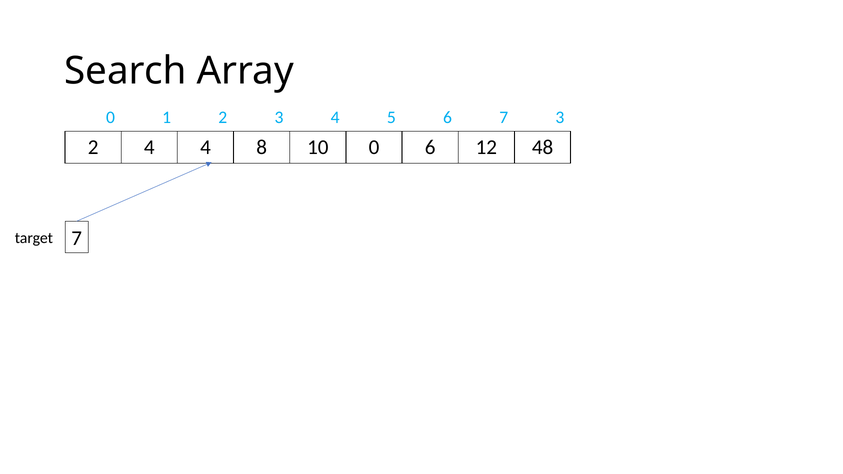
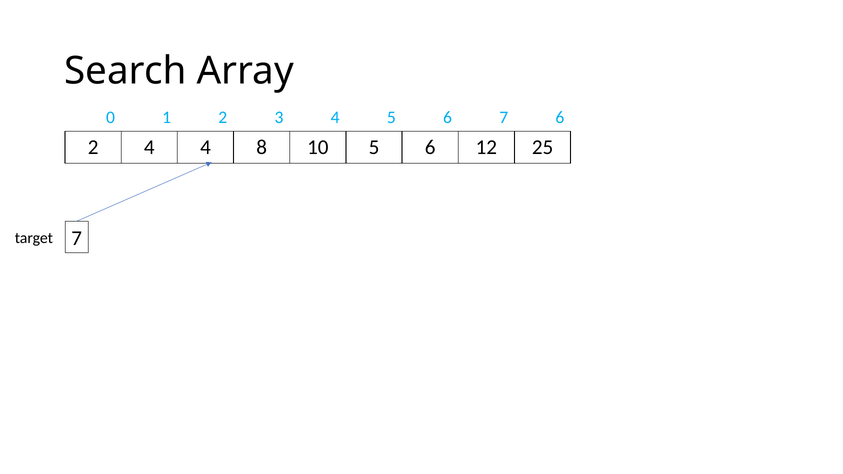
7 3: 3 -> 6 (560, 117)
10 0: 0 -> 5 (374, 147)
48: 48 -> 25 (543, 147)
